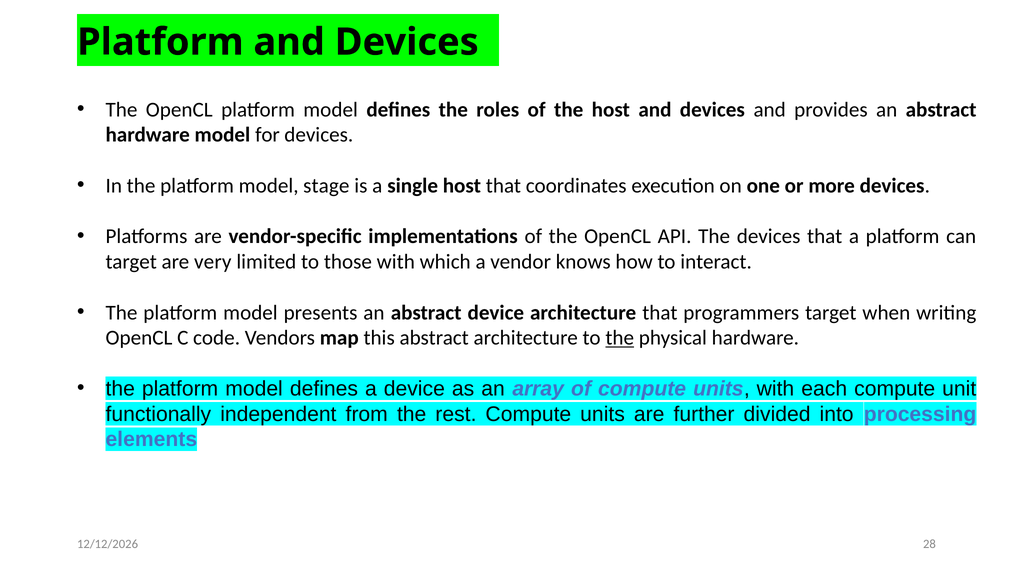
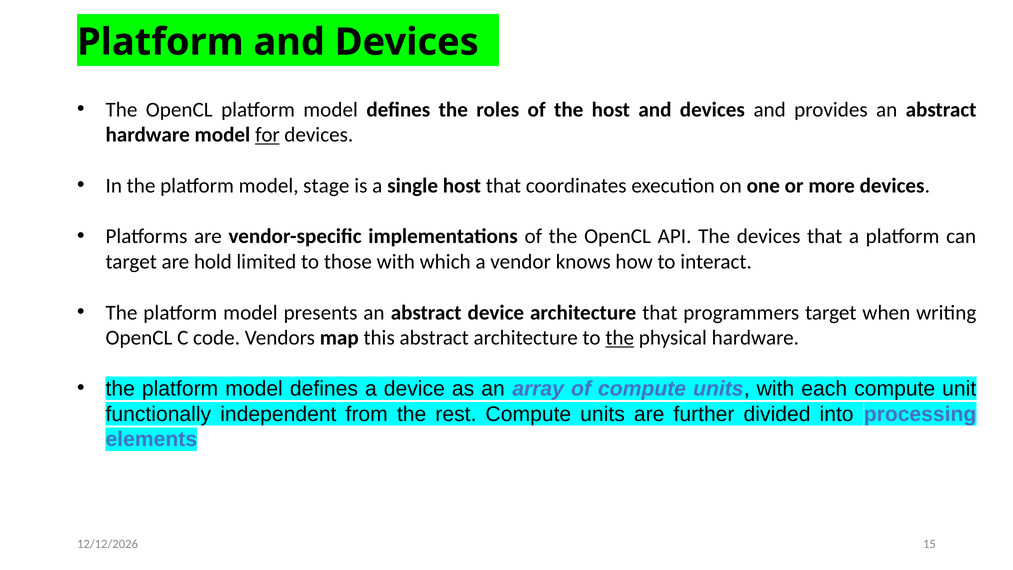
for underline: none -> present (267, 135)
very: very -> hold (213, 262)
28: 28 -> 15 (929, 544)
